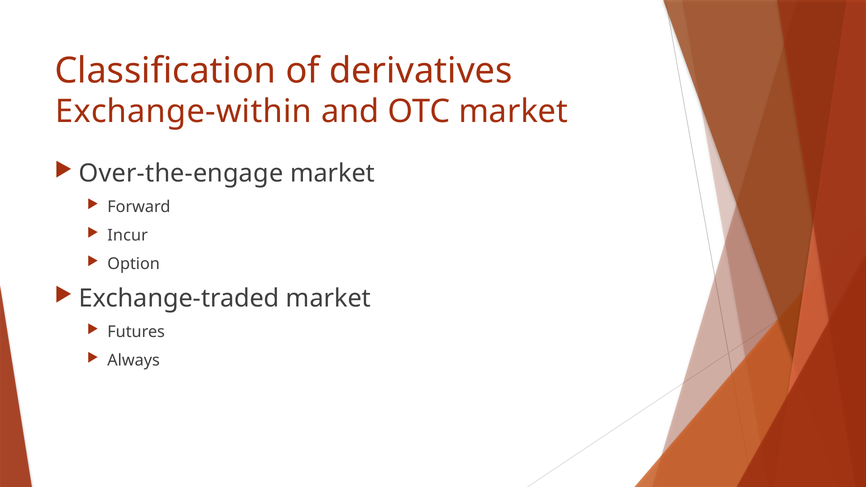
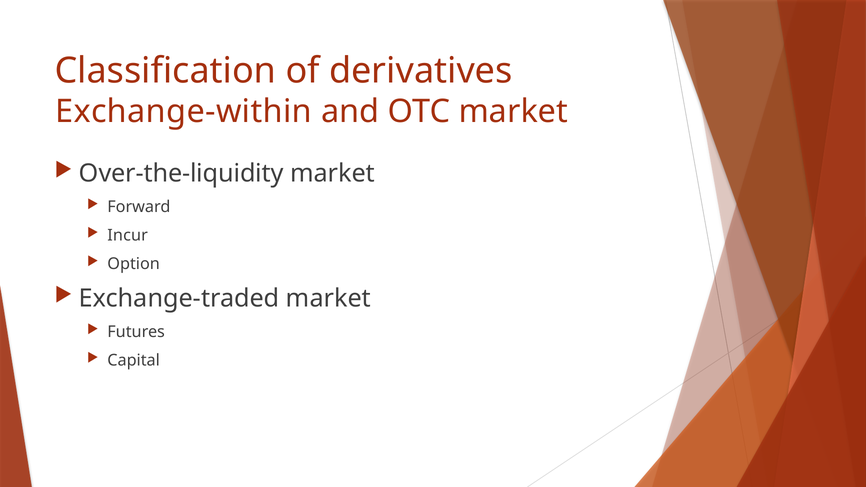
Over-the-engage: Over-the-engage -> Over-the-liquidity (181, 174)
Always: Always -> Capital (134, 360)
